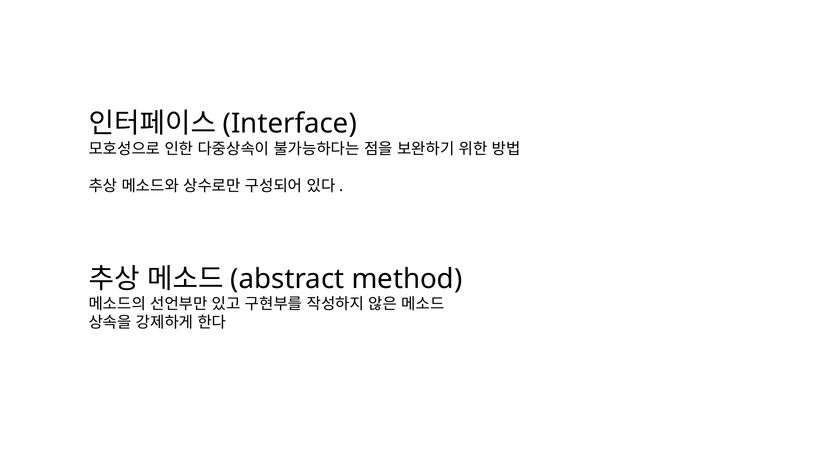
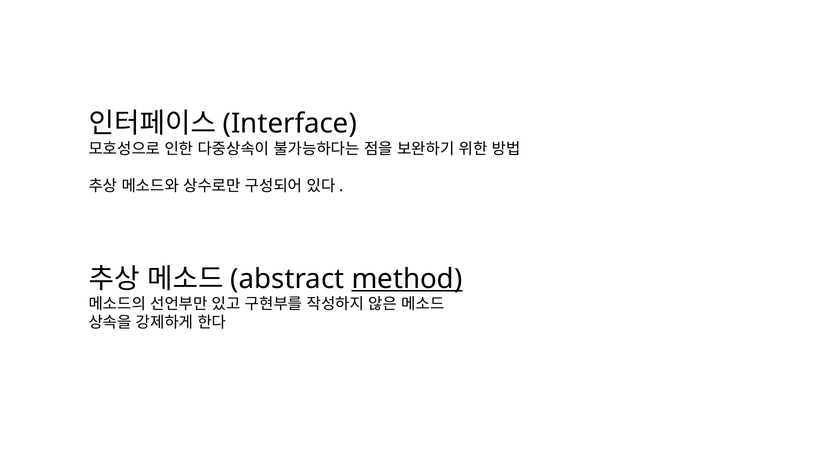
method underline: none -> present (407, 279)
